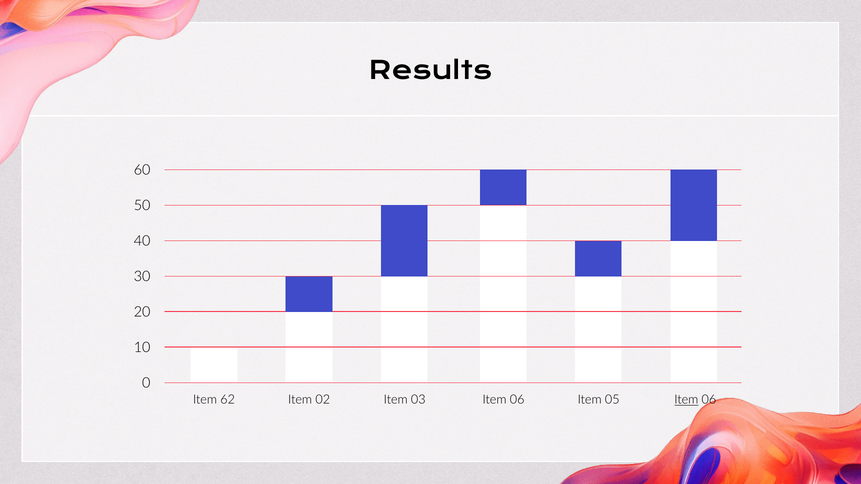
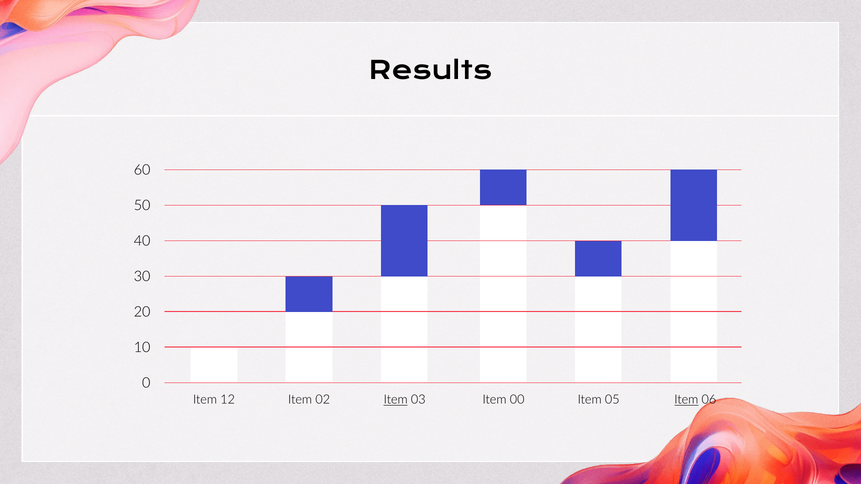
62: 62 -> 12 (228, 400)
Item underline: none -> present (396, 400)
03 Item 06: 06 -> 00 (517, 400)
